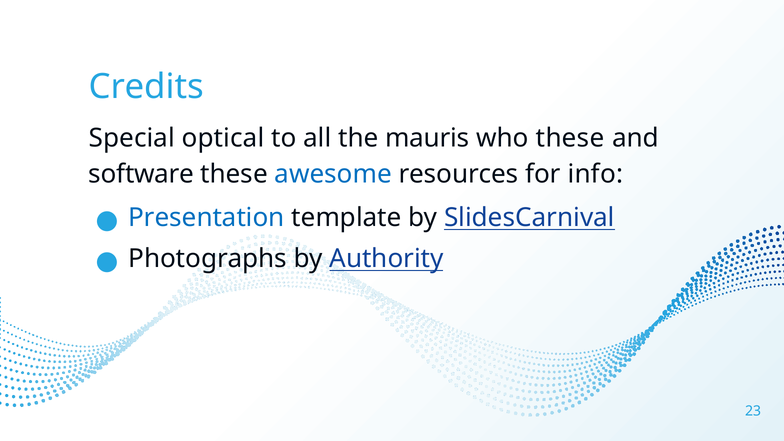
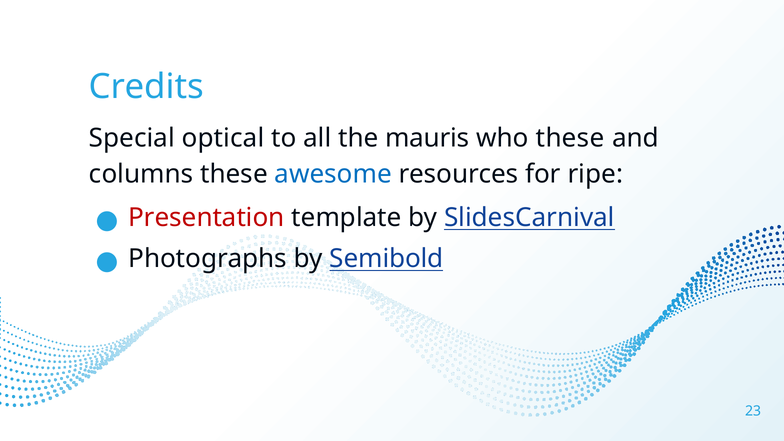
software: software -> columns (141, 174)
info: info -> ripe (595, 174)
Presentation colour: blue -> red (206, 218)
Authority: Authority -> Semibold (386, 259)
